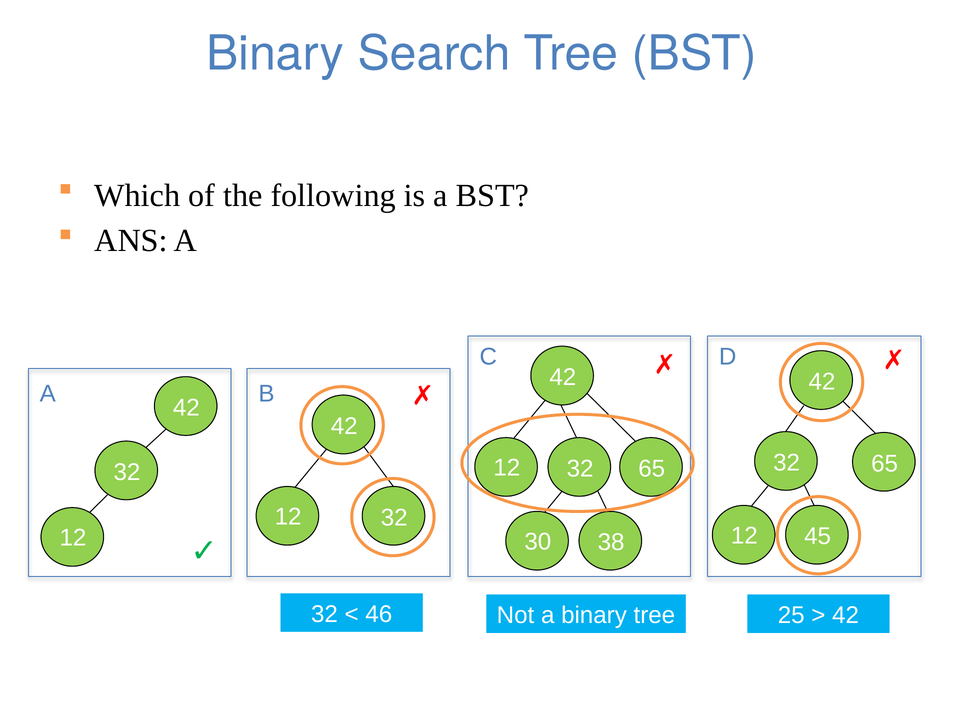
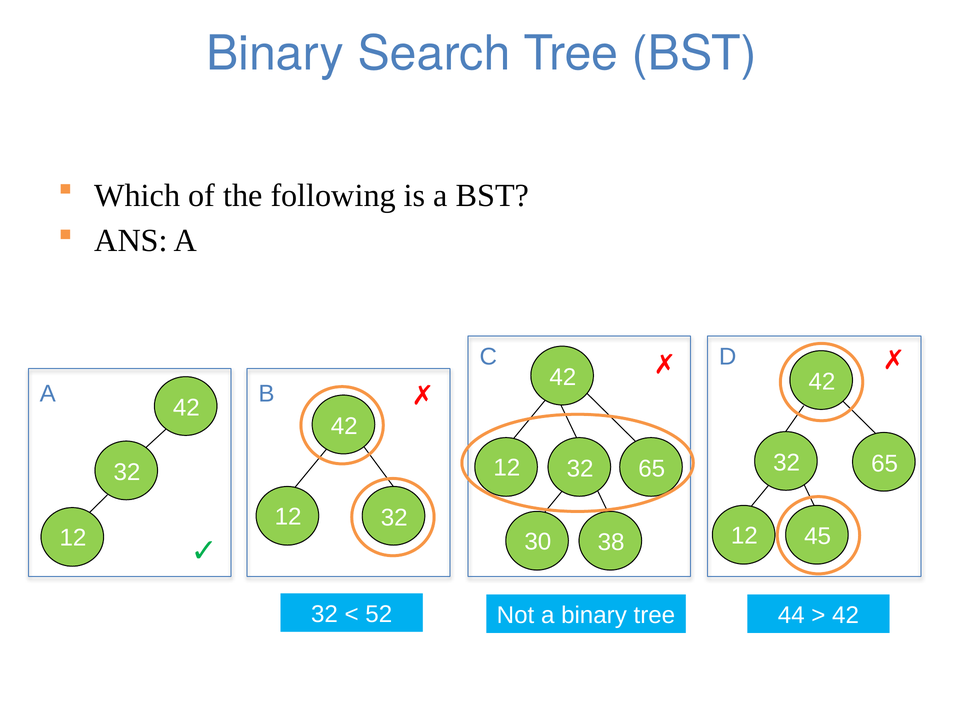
46: 46 -> 52 (379, 614)
25: 25 -> 44 (791, 616)
